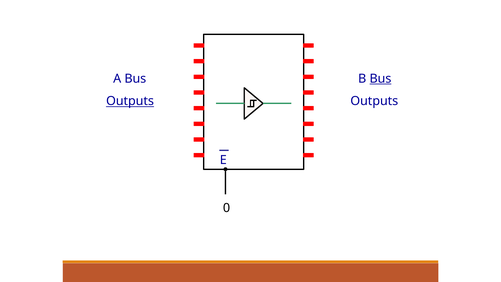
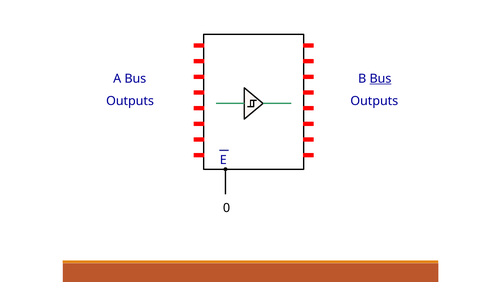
Outputs underline: present -> none (130, 101)
